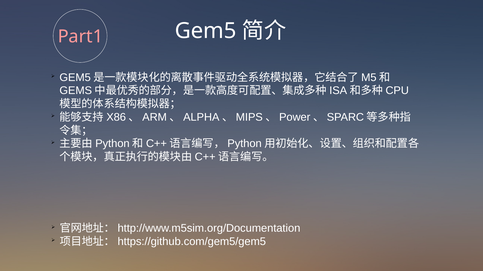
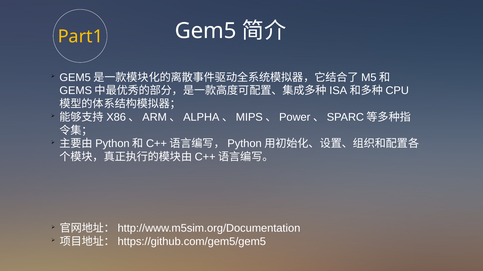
Part1 colour: pink -> yellow (80, 37)
